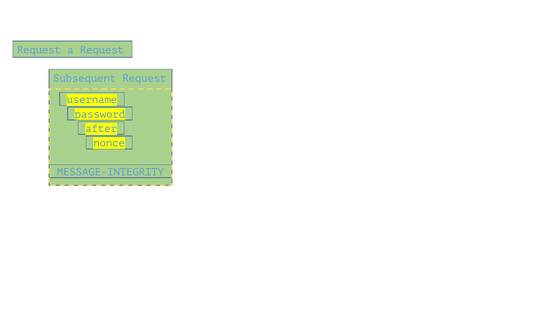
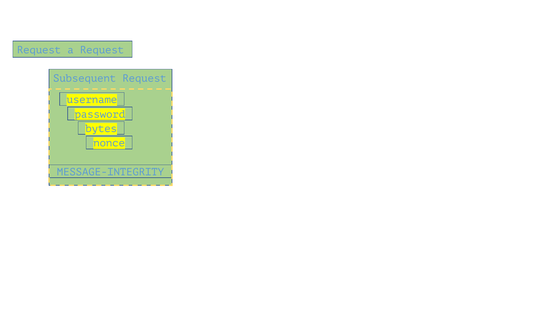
after: after -> bytes (101, 129)
